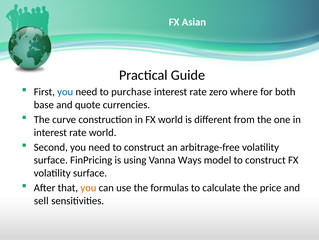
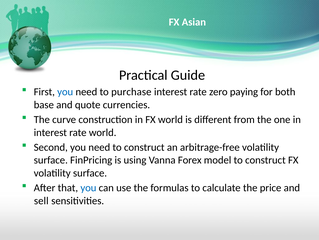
where: where -> paying (244, 92)
Ways: Ways -> Forex (190, 160)
you colour: orange -> blue (88, 187)
